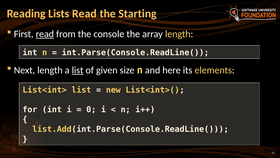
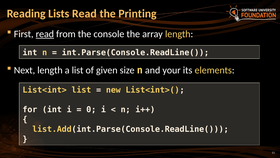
Starting: Starting -> Printing (138, 14)
list underline: present -> none (78, 70)
here: here -> your (172, 70)
